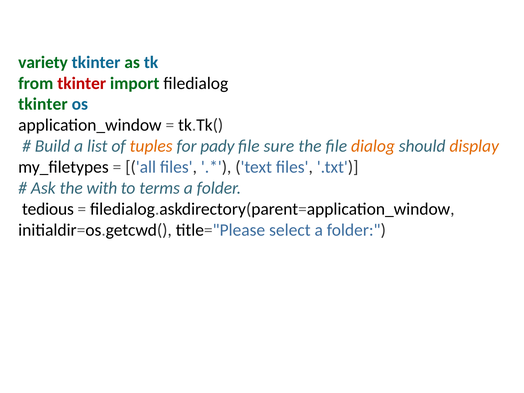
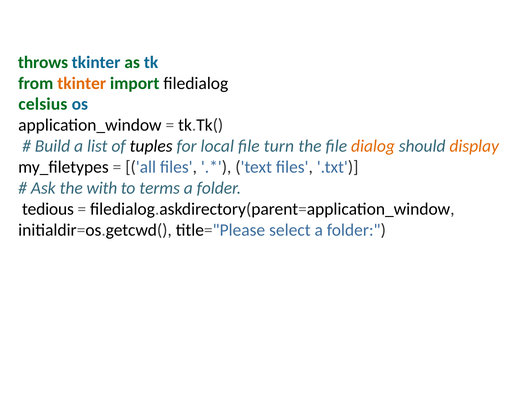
variety: variety -> throws (43, 62)
tkinter colour: red -> orange (82, 83)
tkinter: tkinter -> celsius (43, 104)
tuples colour: orange -> black (151, 146)
pady: pady -> local (217, 146)
sure: sure -> turn (279, 146)
